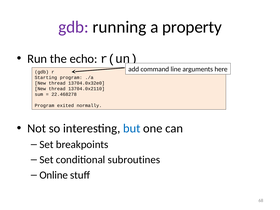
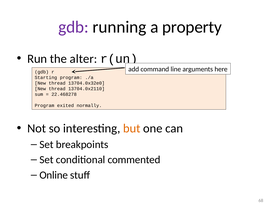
echo: echo -> alter (83, 59)
but colour: blue -> orange (132, 128)
subroutines: subroutines -> commented (134, 160)
